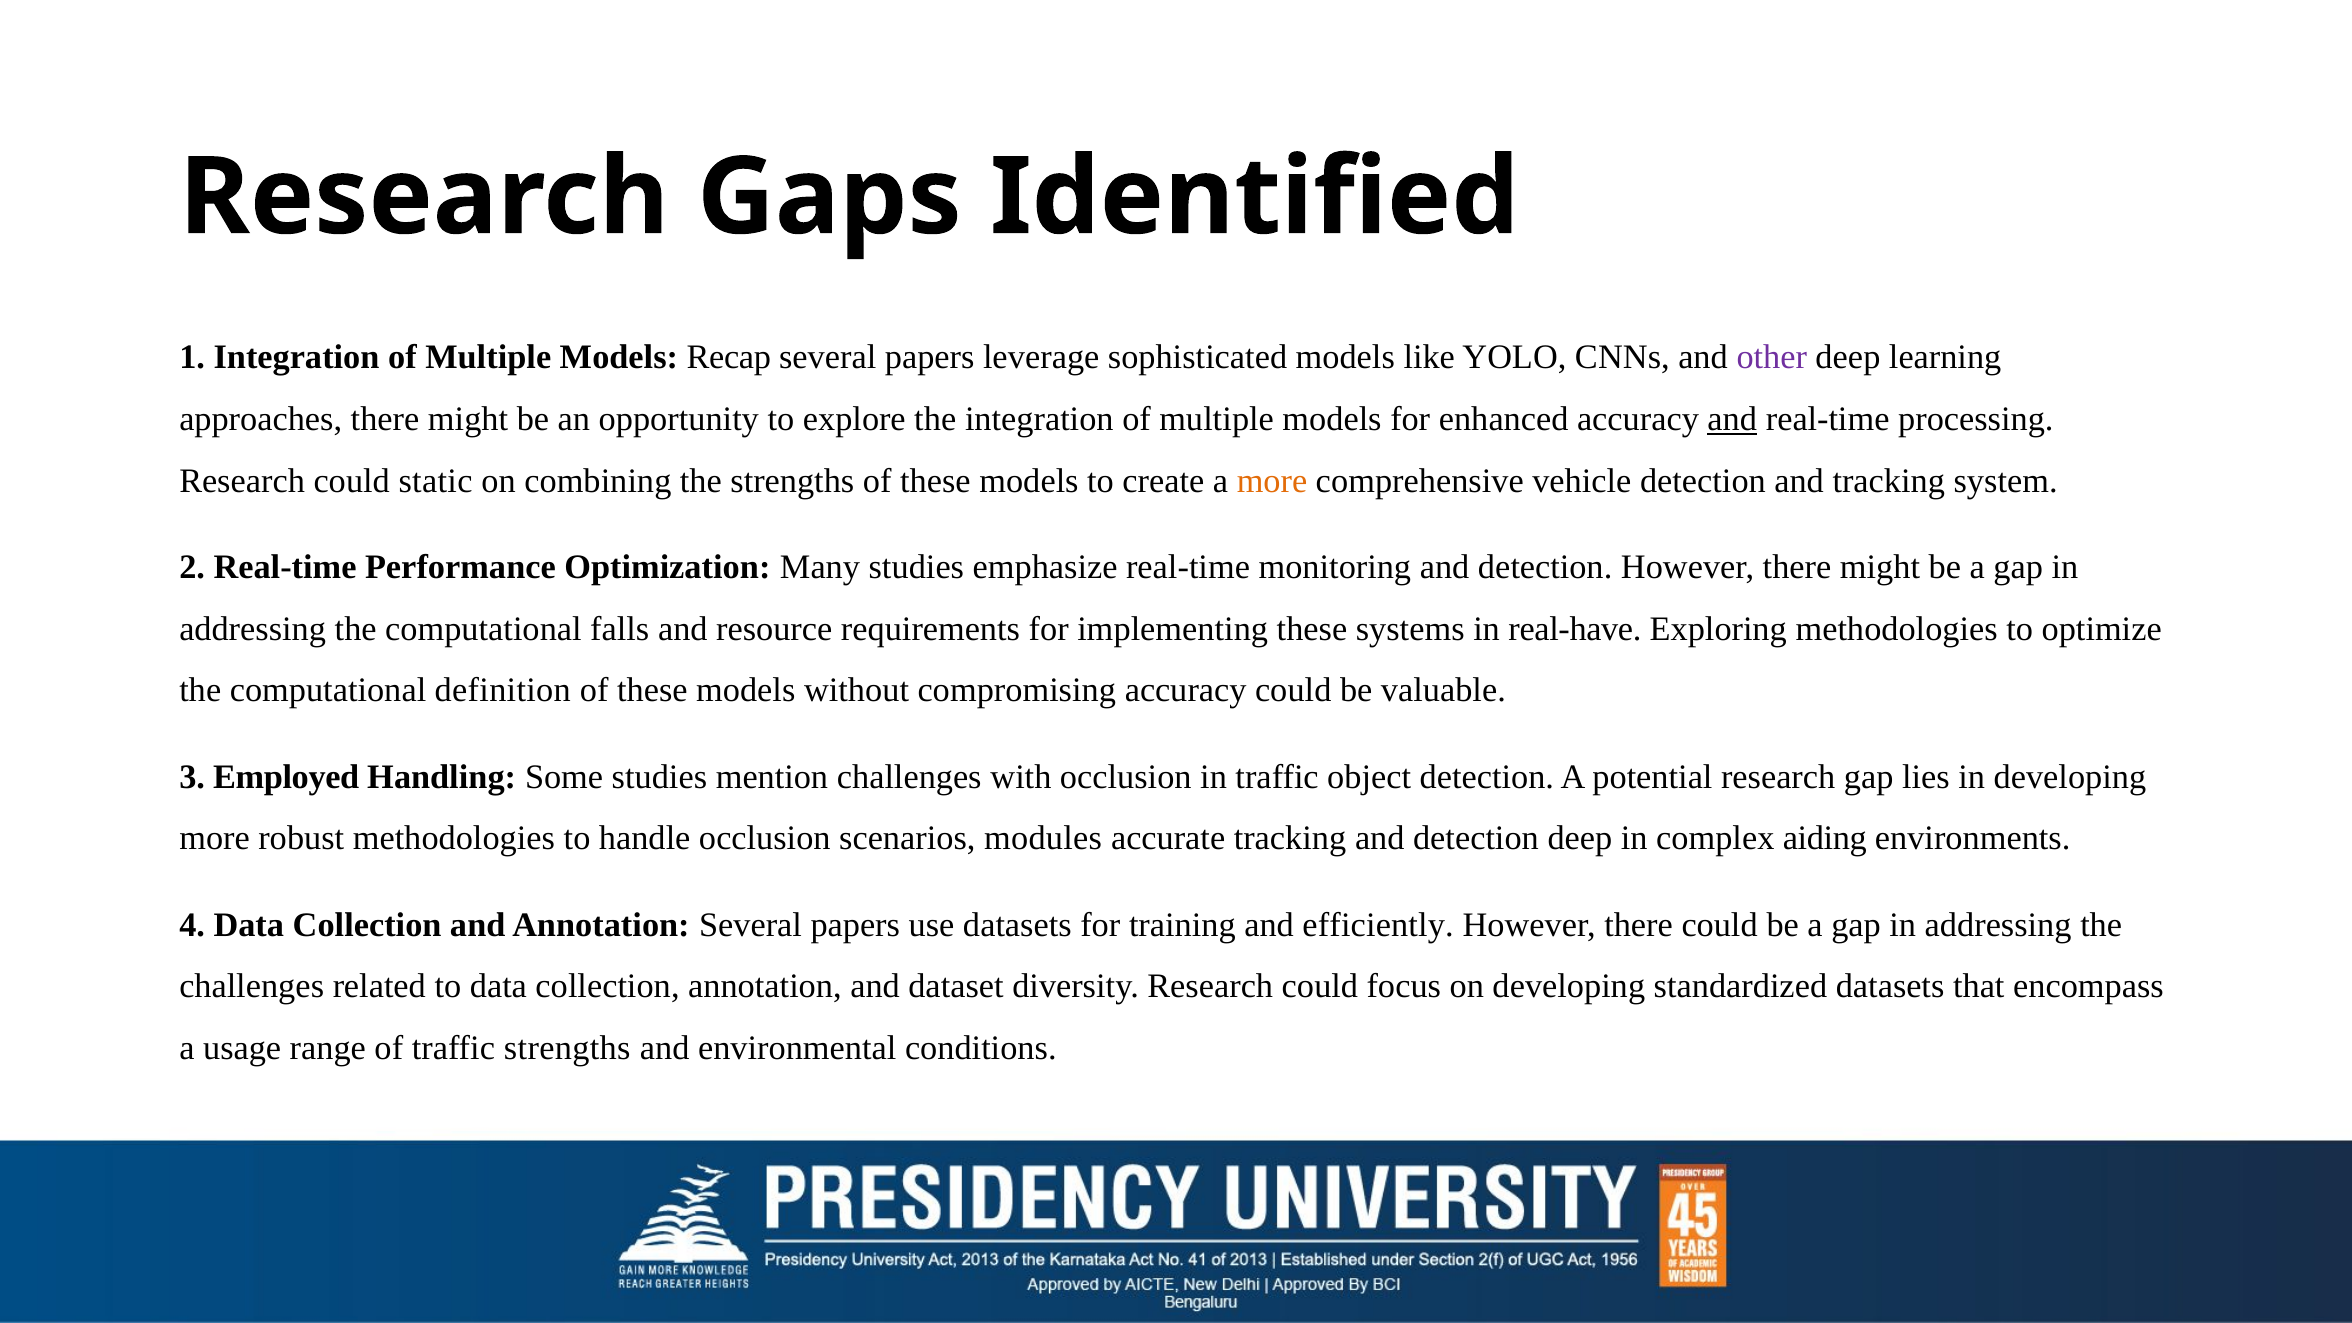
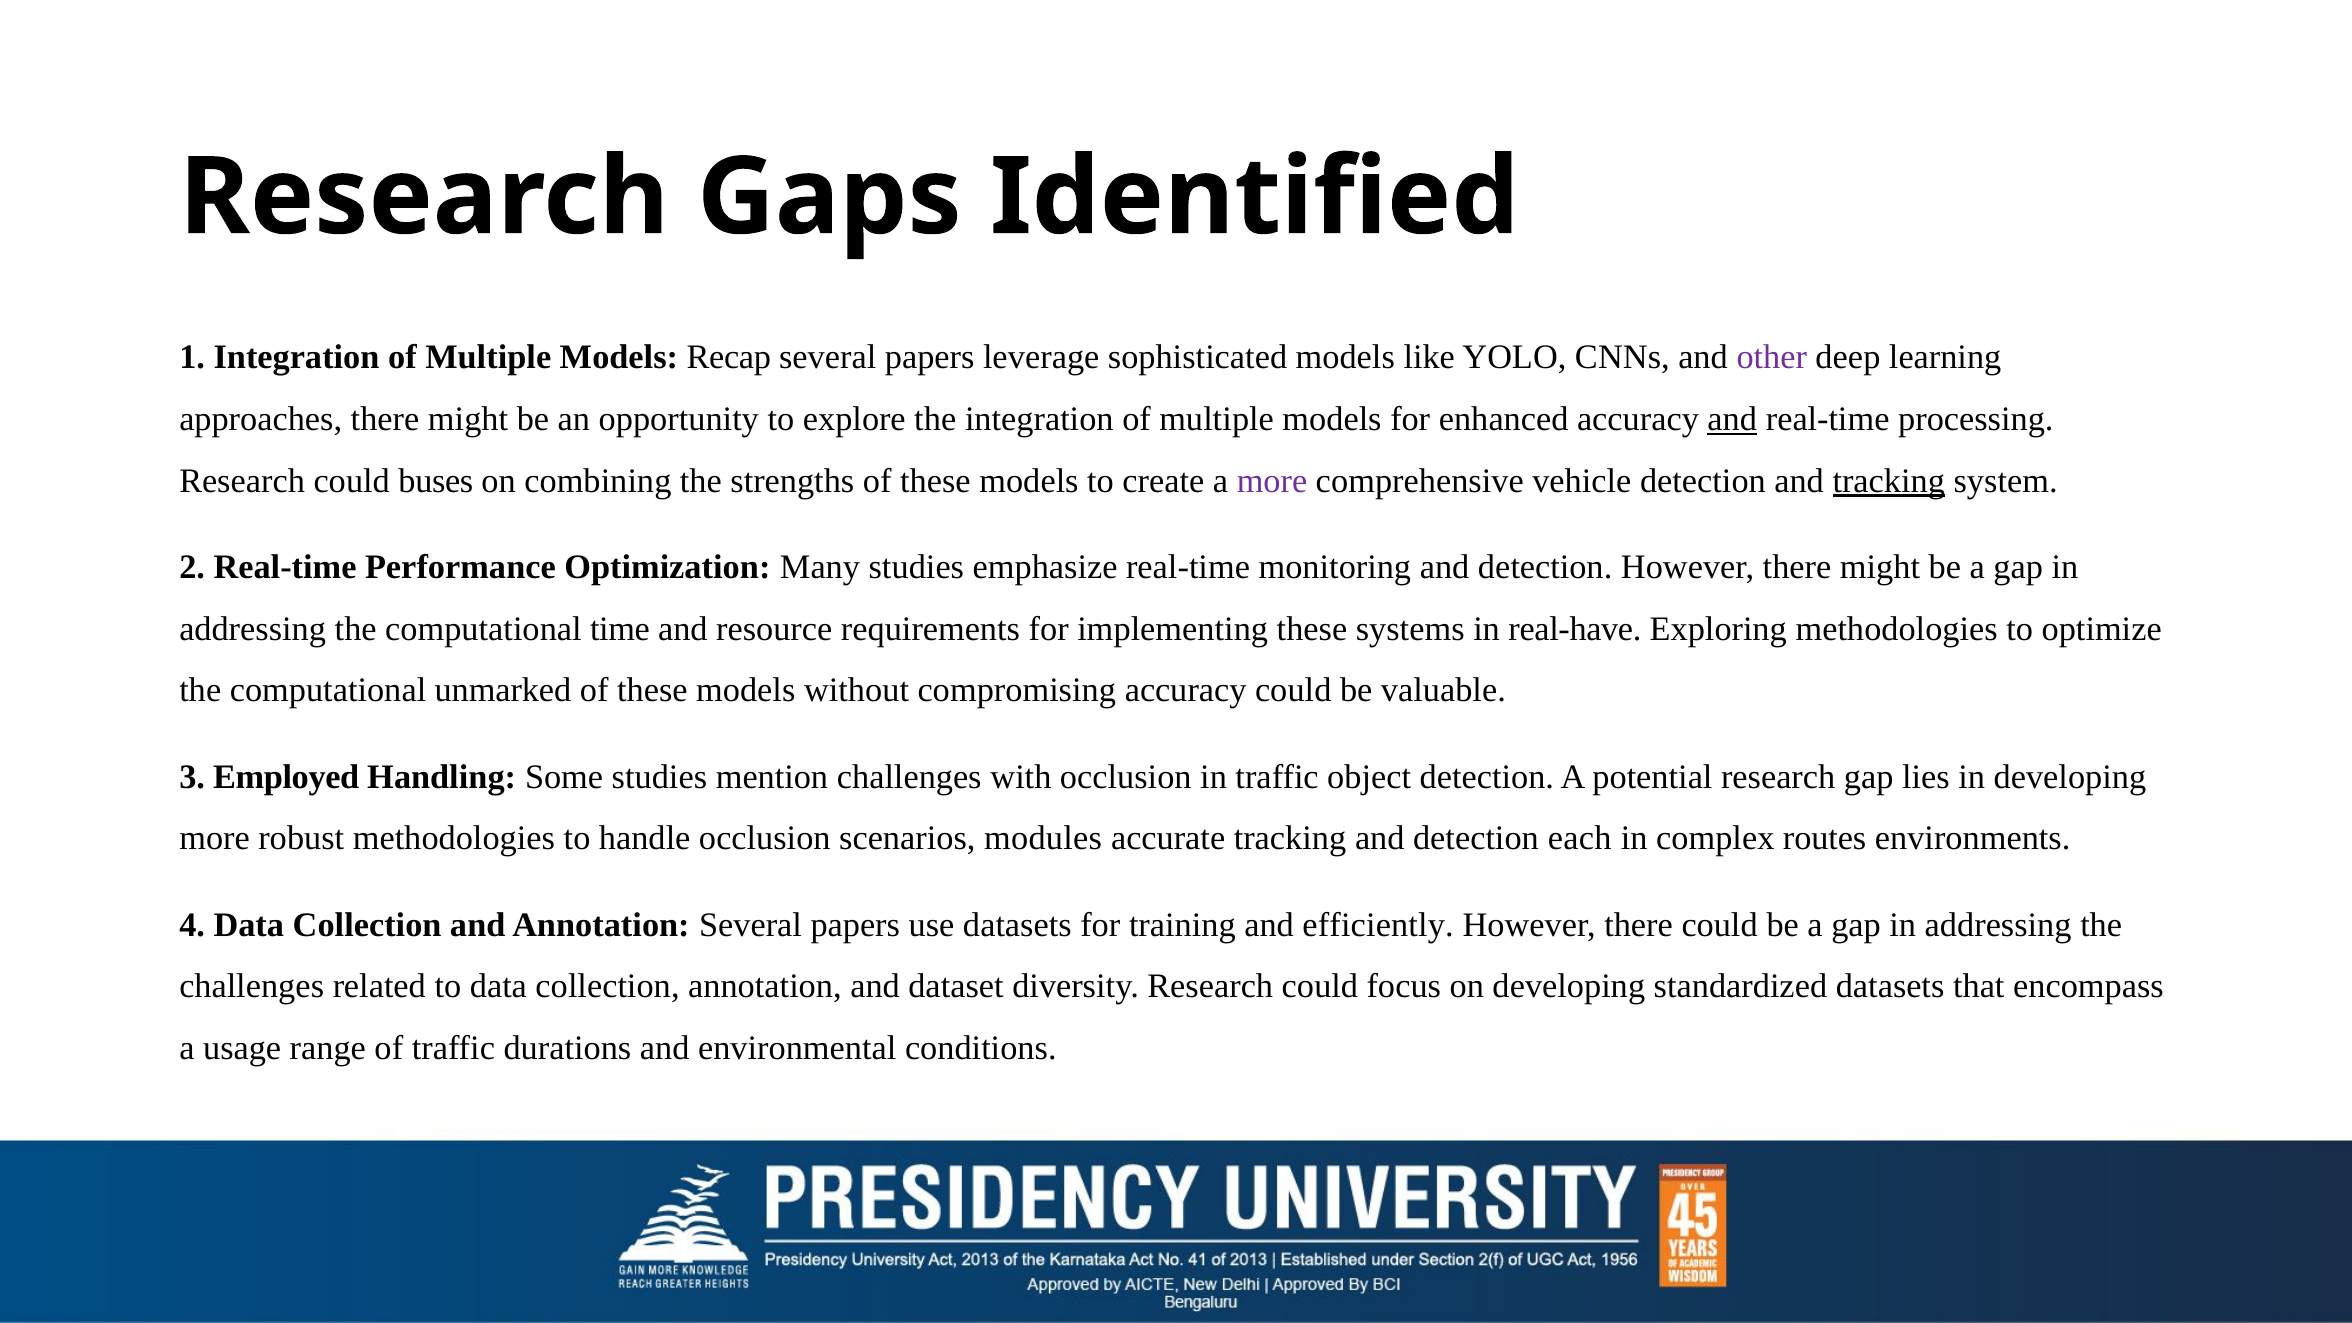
static: static -> buses (436, 481)
more colour: orange -> purple (1272, 481)
tracking underline: none -> present (1889, 481)
falls: falls -> time (620, 629)
definition: definition -> unmarked (503, 690)
detection deep: deep -> each (1580, 838)
aiding: aiding -> routes (1825, 838)
traffic strengths: strengths -> durations (567, 1048)
